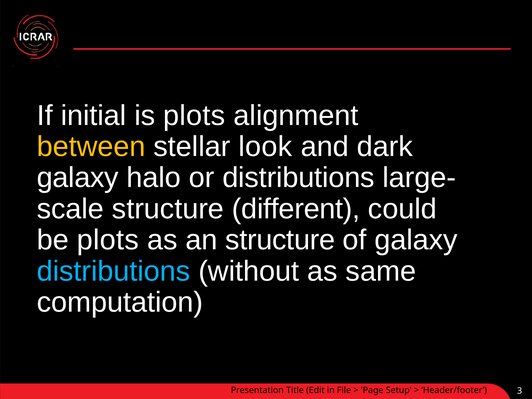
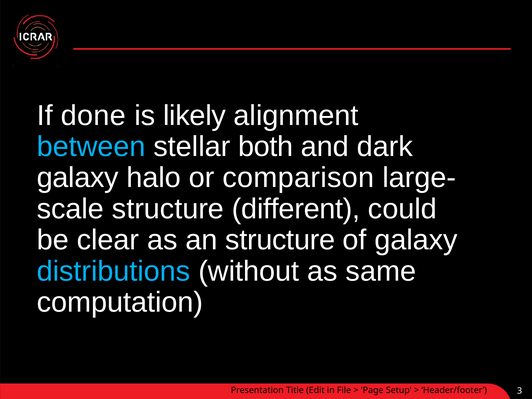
initial: initial -> done (93, 116)
is plots: plots -> likely (195, 116)
between colour: yellow -> light blue (91, 147)
look: look -> both (266, 147)
or distributions: distributions -> comparison (298, 178)
be plots: plots -> clear (108, 240)
